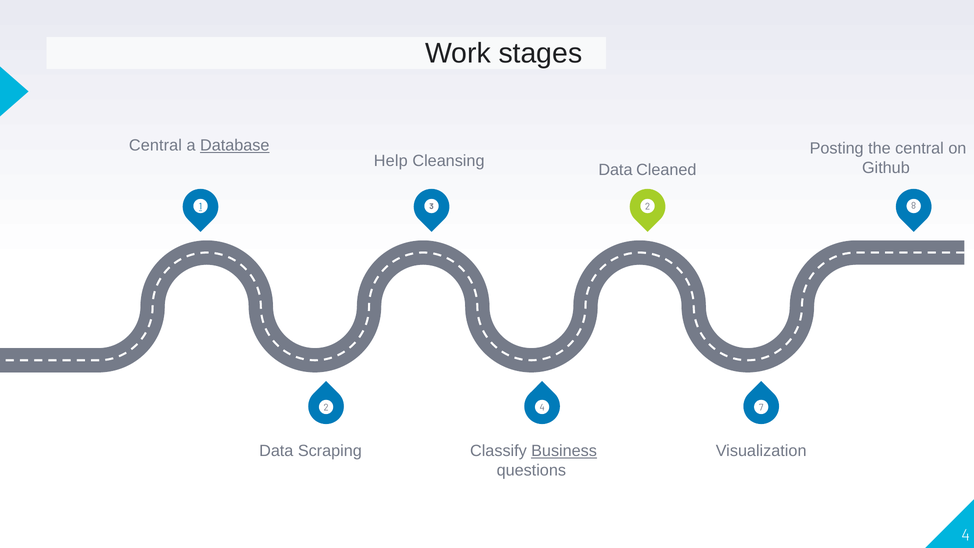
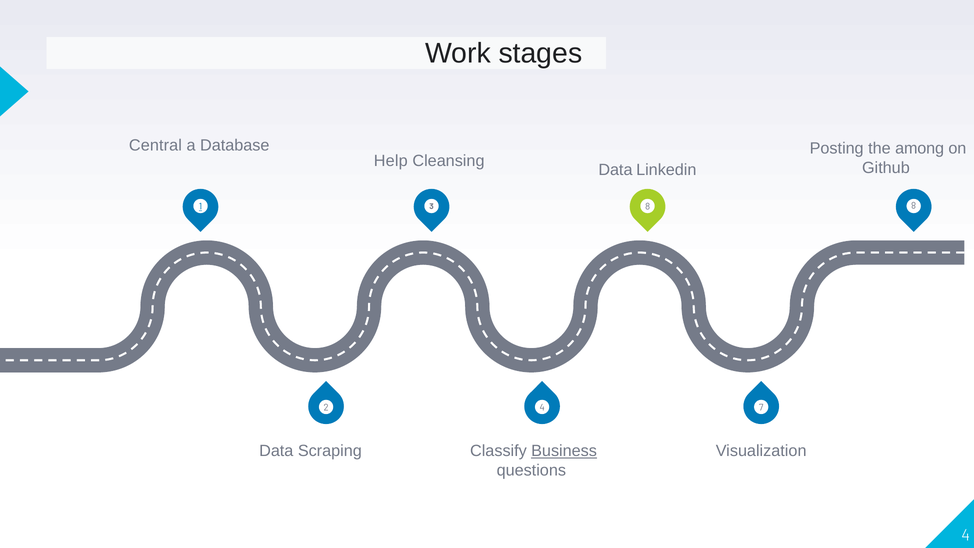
Database underline: present -> none (235, 146)
the central: central -> among (920, 148)
Cleaned: Cleaned -> Linkedin (666, 170)
3 2: 2 -> 8 (648, 207)
